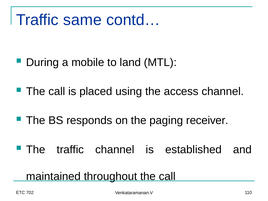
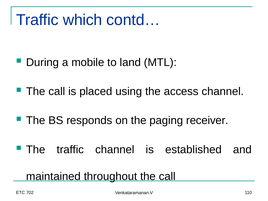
same: same -> which (83, 20)
